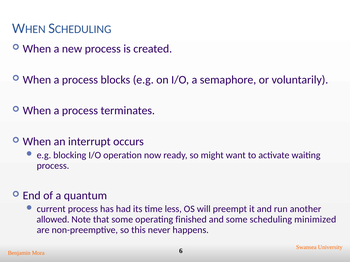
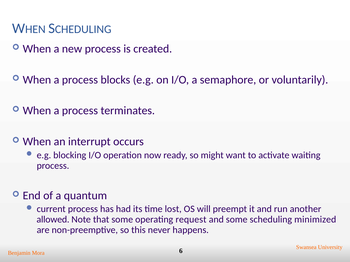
less: less -> lost (173, 209)
finished: finished -> request (191, 220)
